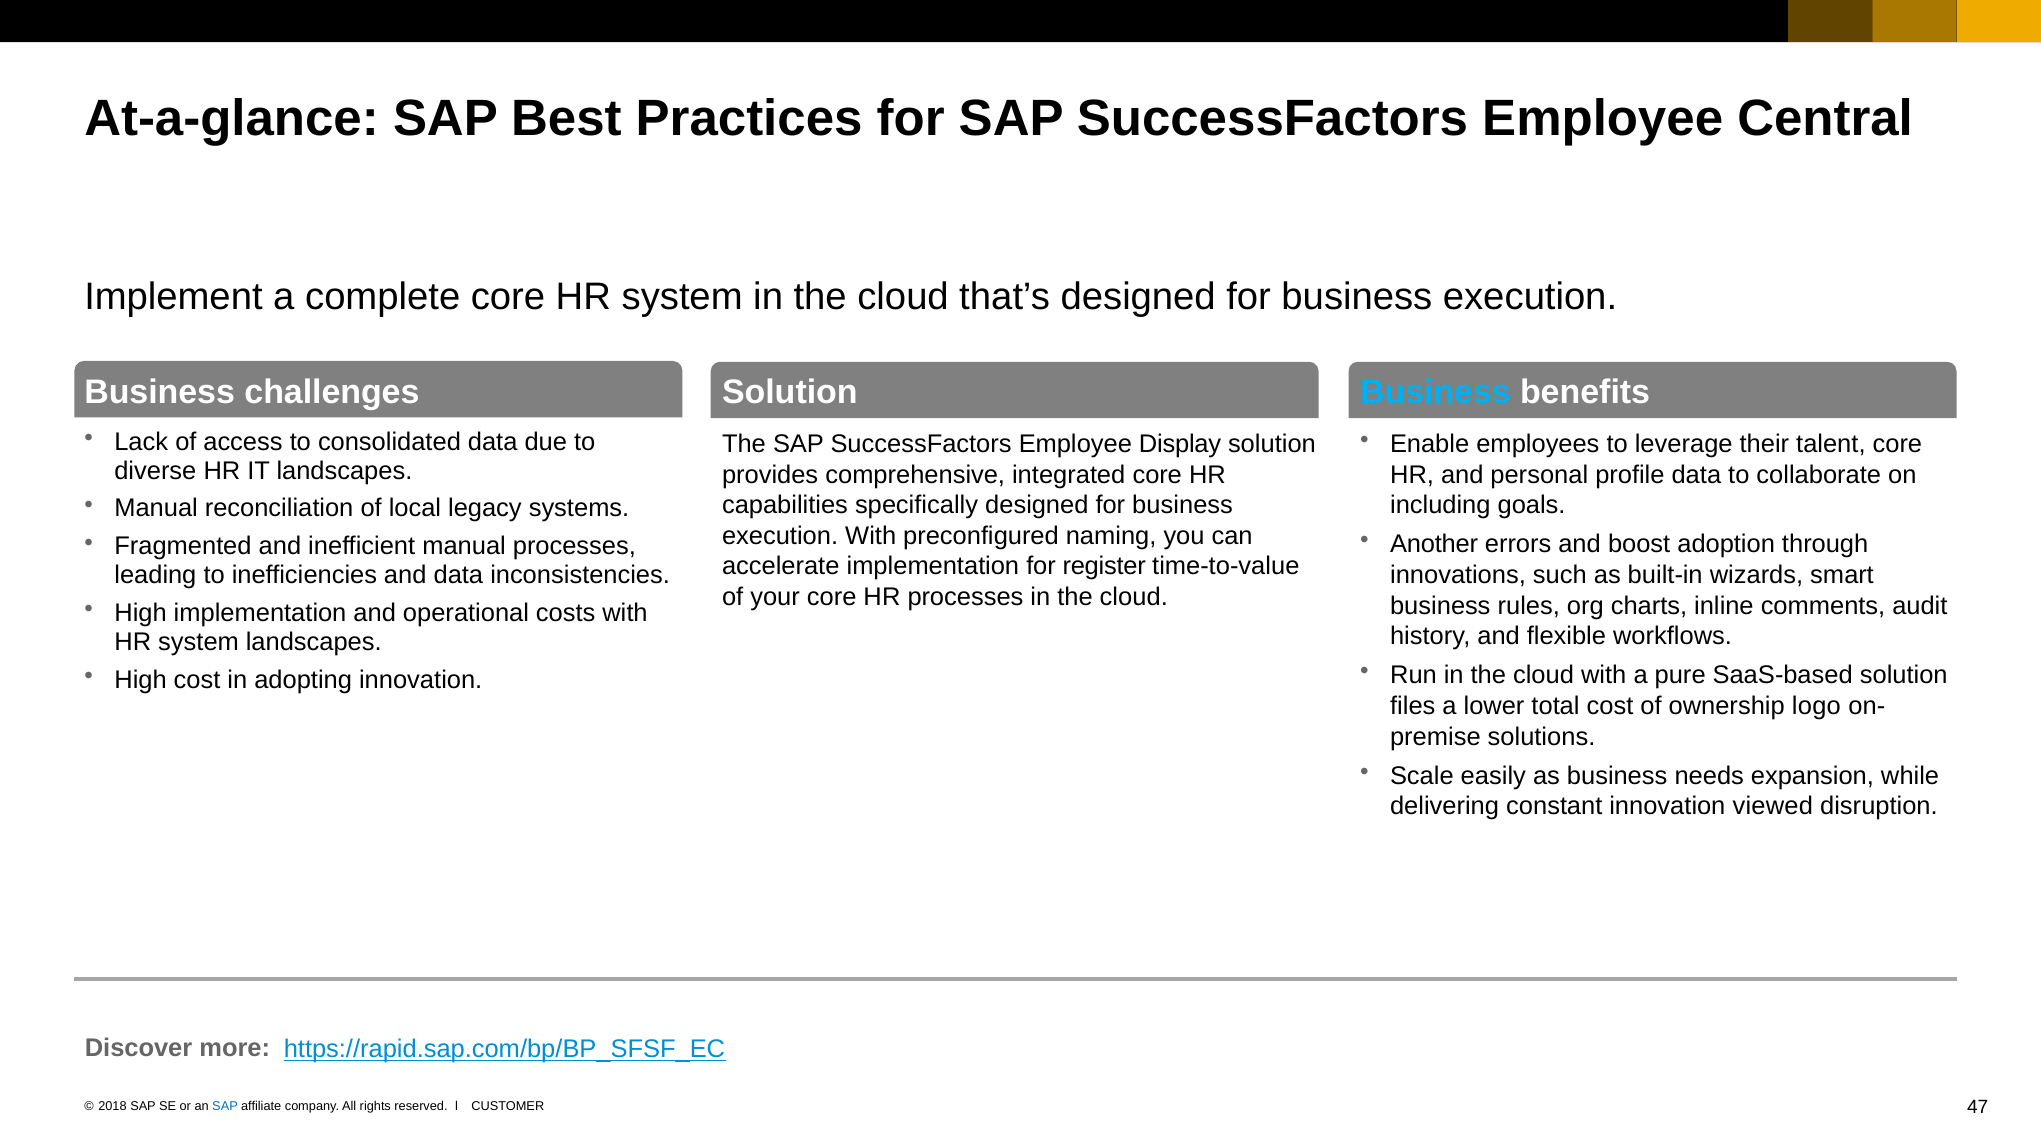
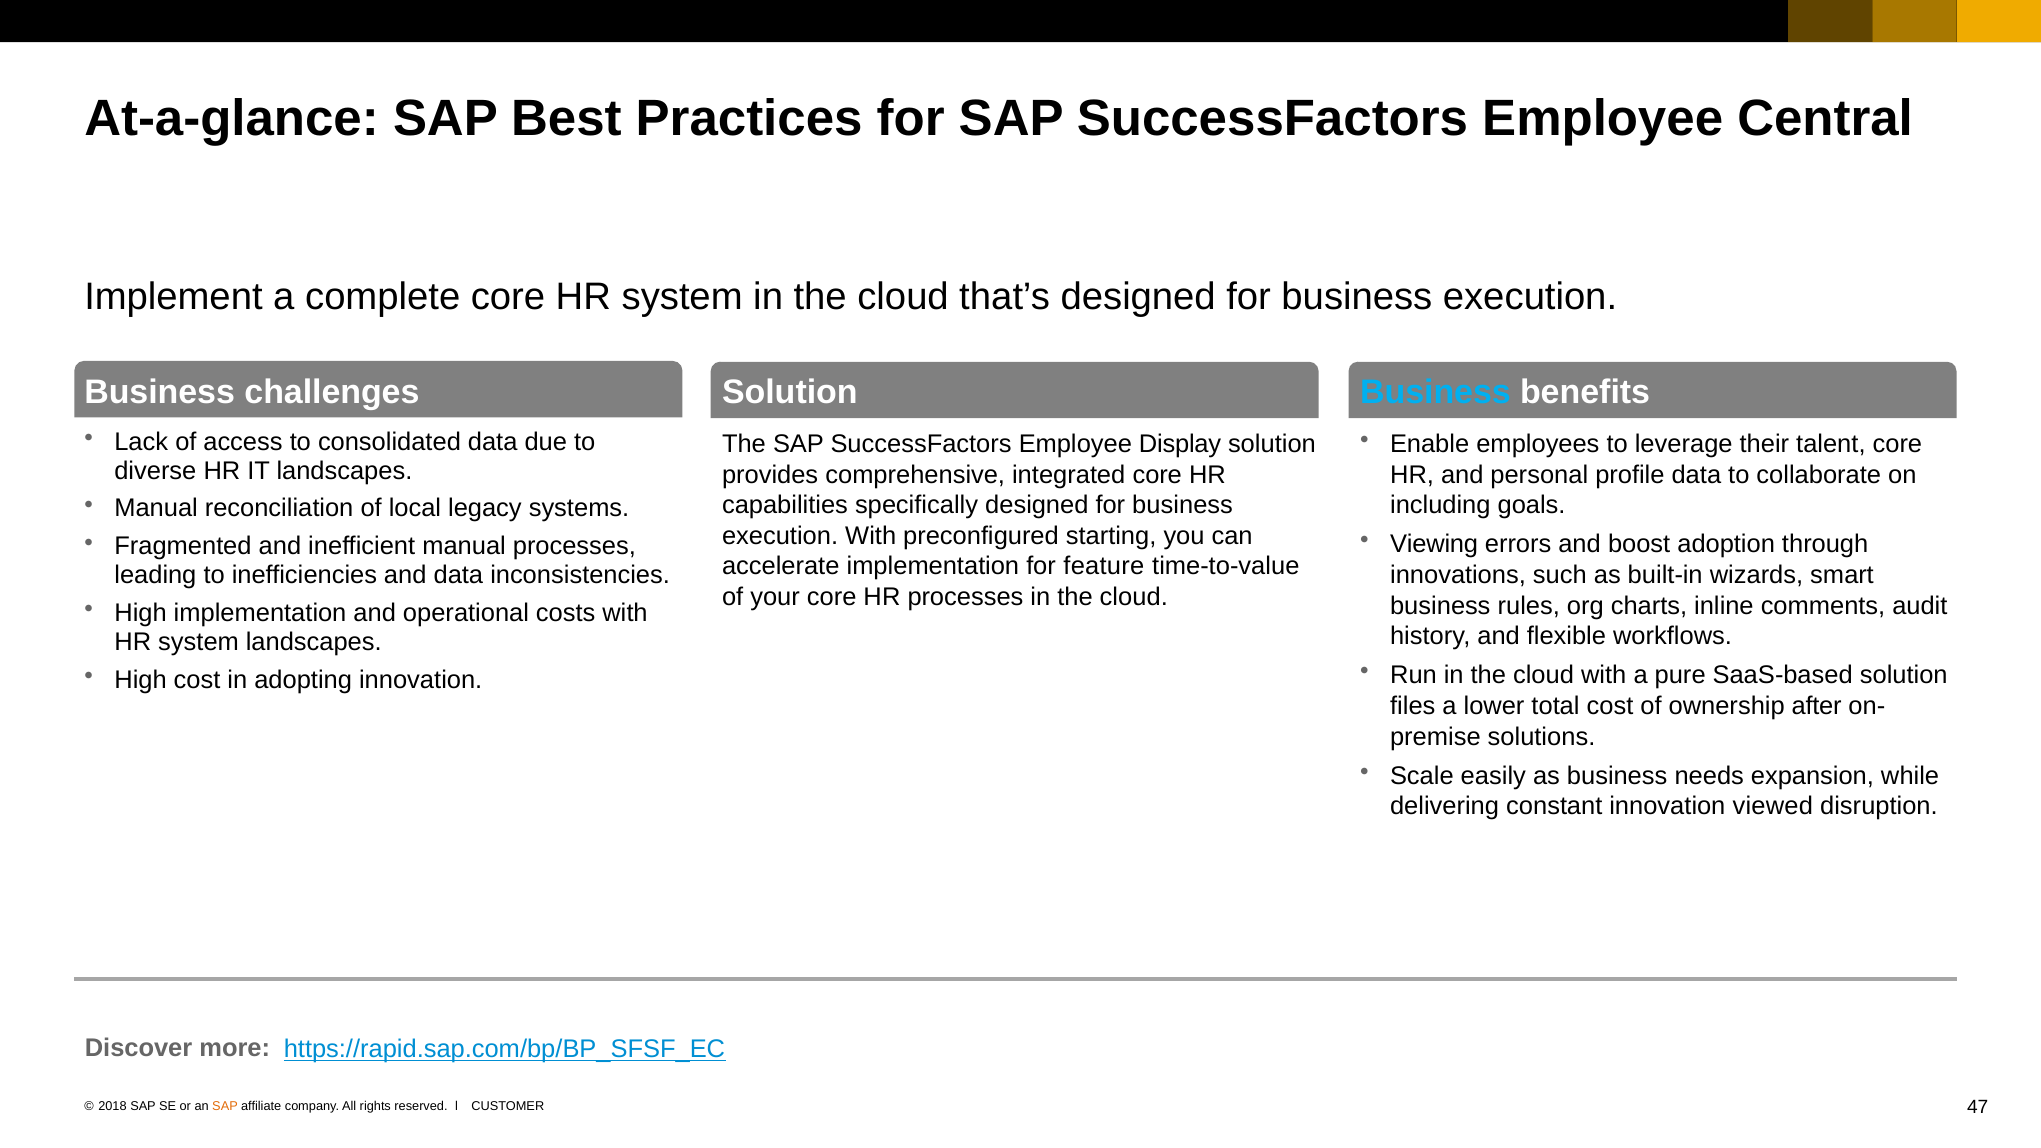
naming: naming -> starting (1111, 536)
Another: Another -> Viewing (1434, 544)
register: register -> feature (1104, 566)
logo: logo -> after (1817, 706)
SAP colour: blue -> orange (225, 1106)
